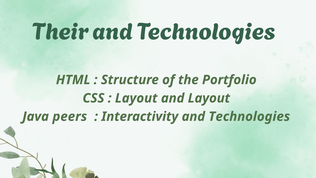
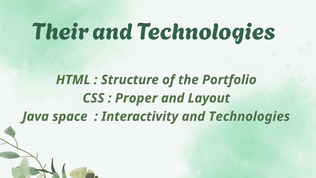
Layout: Layout -> Proper (136, 98)
peers: peers -> space (70, 116)
